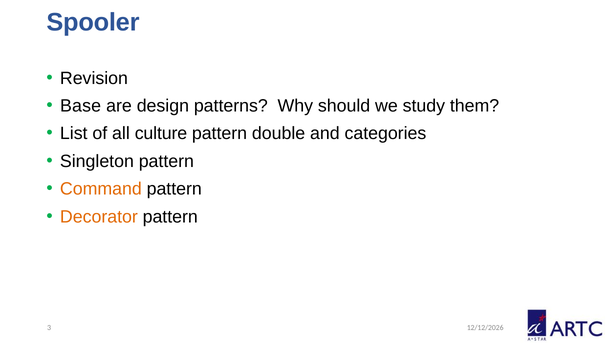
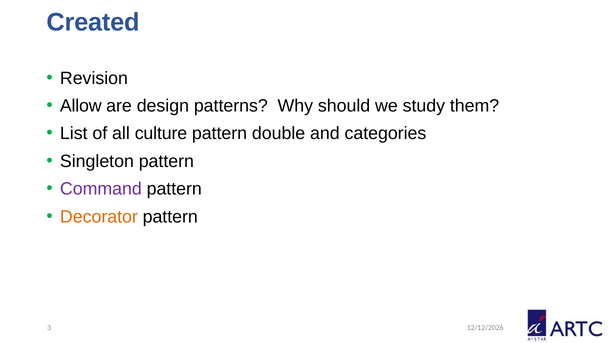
Spooler: Spooler -> Created (93, 22)
Base: Base -> Allow (81, 106)
Command colour: orange -> purple (101, 189)
